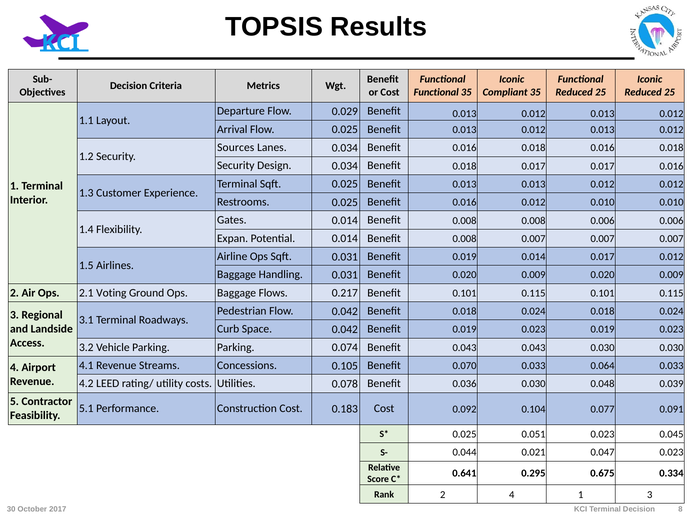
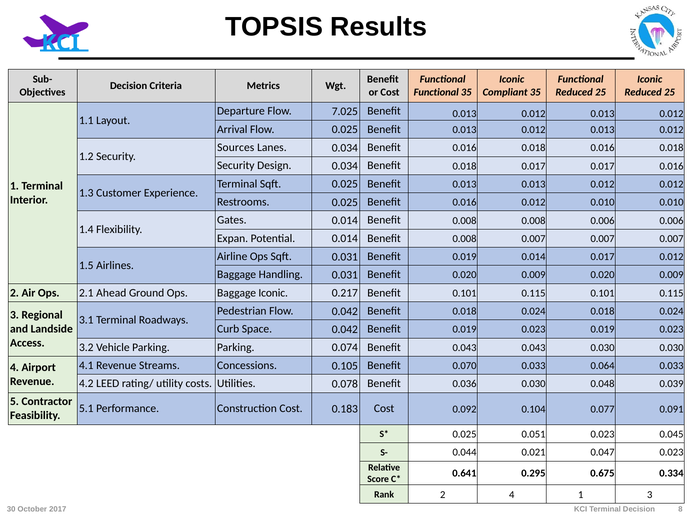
0.029: 0.029 -> 7.025 (345, 112)
Voting: Voting -> Ahead (111, 293)
Baggage Flows: Flows -> Iconic (273, 293)
